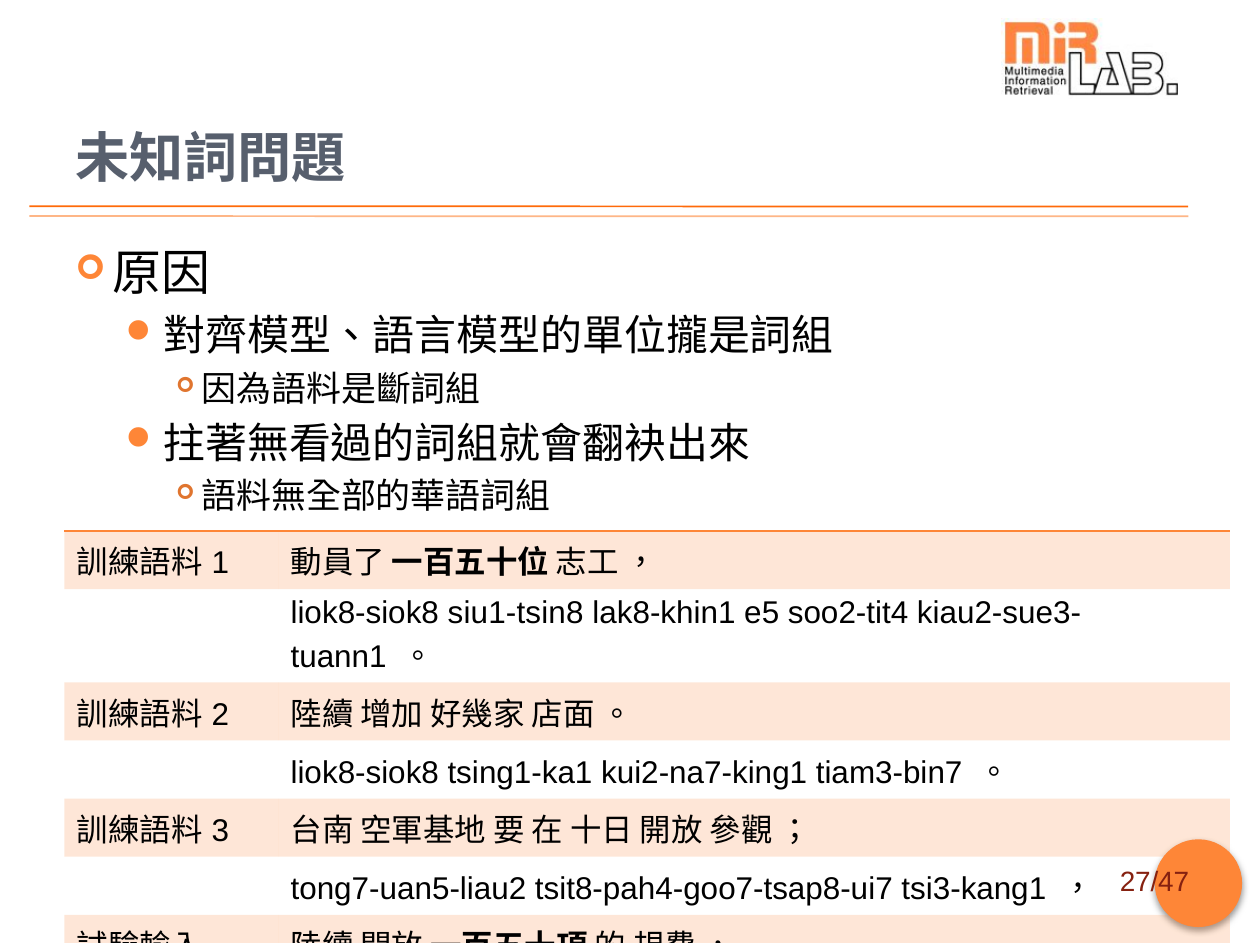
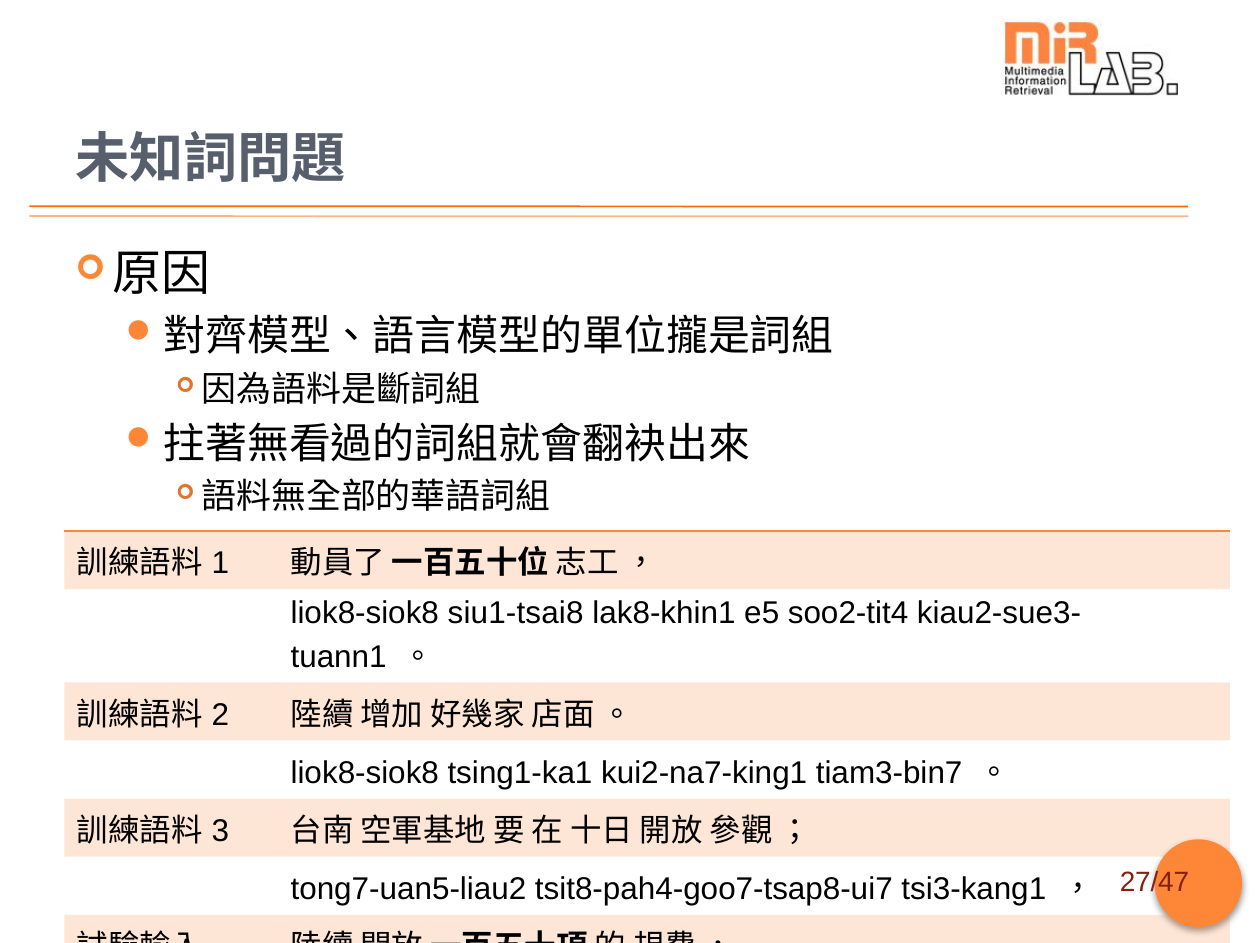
siu1-tsin8: siu1-tsin8 -> siu1-tsai8 (516, 613)
